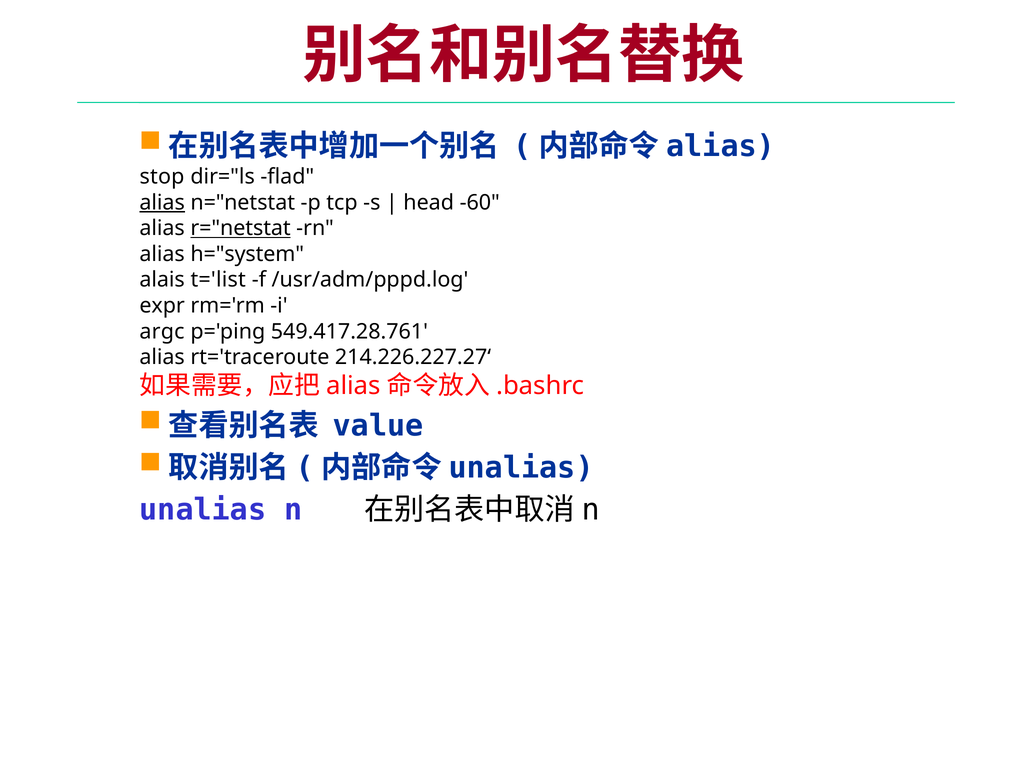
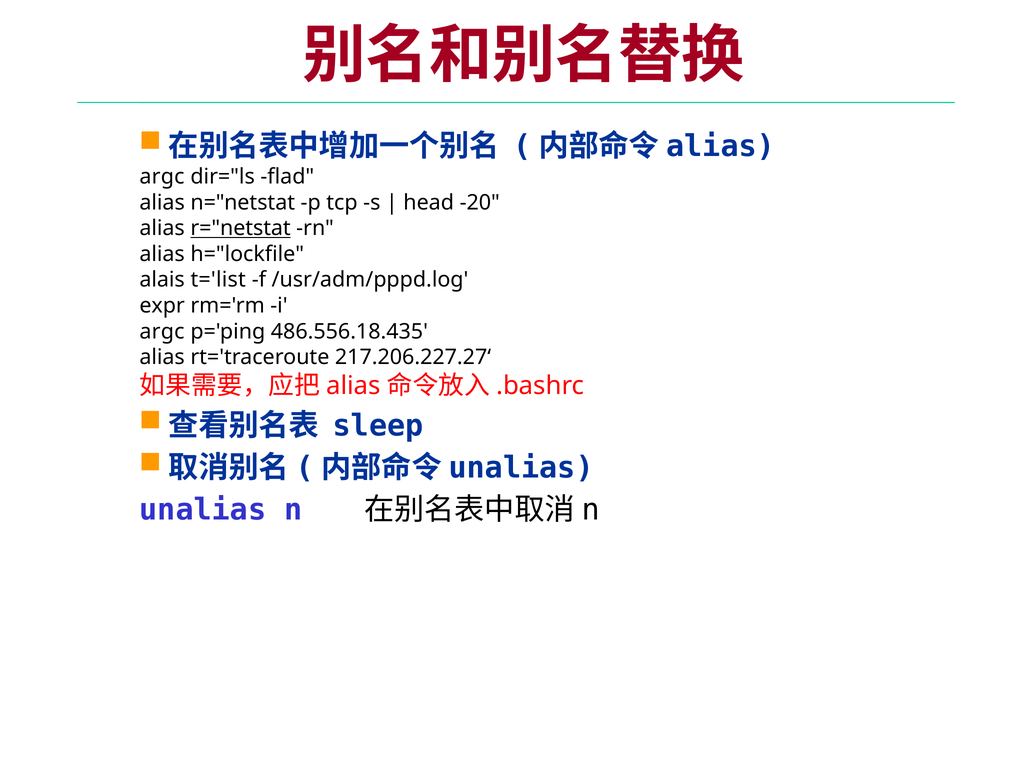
stop: stop -> argc (162, 177)
alias underline: present -> none (162, 202)
-60: -60 -> -20 (480, 202)
h="system: h="system -> h="lockfile (247, 254)
549.417.28.761: 549.417.28.761 -> 486.556.18.435 (349, 331)
214.226.227.27‘: 214.226.227.27‘ -> 217.206.227.27‘ (413, 357)
value: value -> sleep (378, 426)
